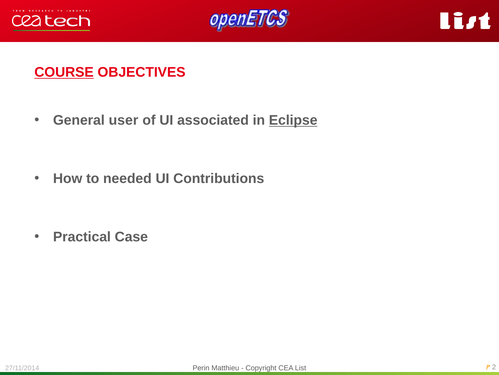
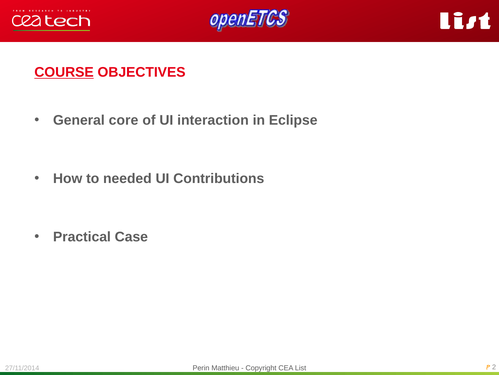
user: user -> core (124, 120)
associated: associated -> interaction (213, 120)
Eclipse underline: present -> none (293, 120)
